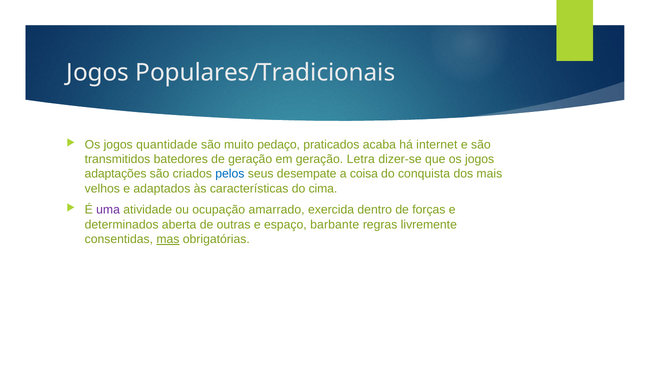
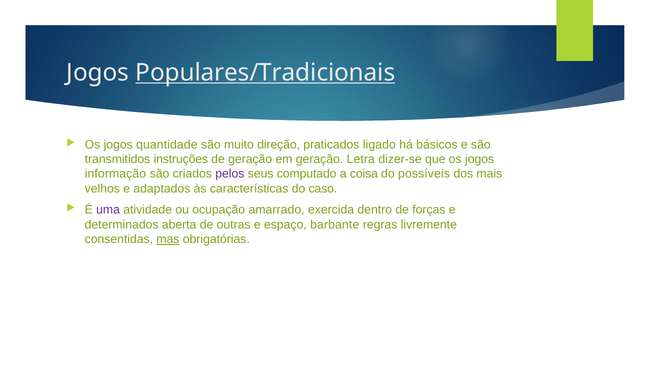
Populares/Tradicionais underline: none -> present (265, 72)
pedaço: pedaço -> direção (279, 144)
acaba: acaba -> ligado (379, 144)
internet: internet -> básicos (437, 144)
batedores: batedores -> instruções (181, 159)
adaptações: adaptações -> informação (115, 174)
pelos colour: blue -> purple (230, 174)
desempate: desempate -> computado (307, 174)
conquista: conquista -> possíveis (424, 174)
cima: cima -> caso (323, 188)
